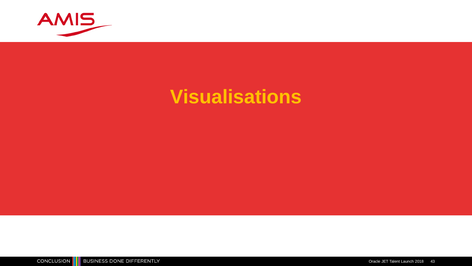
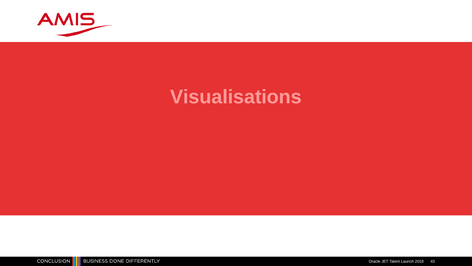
Visualisations colour: yellow -> pink (236, 97)
